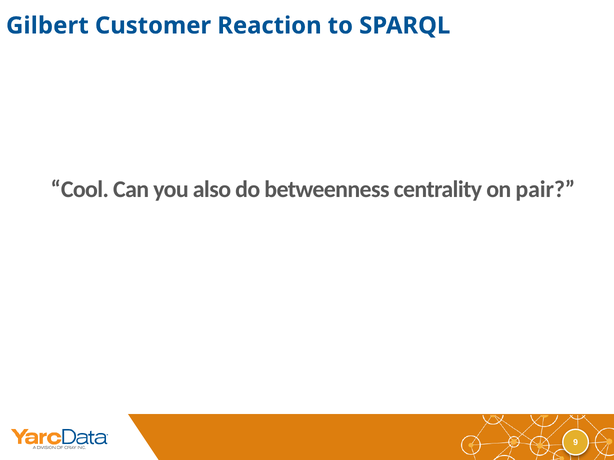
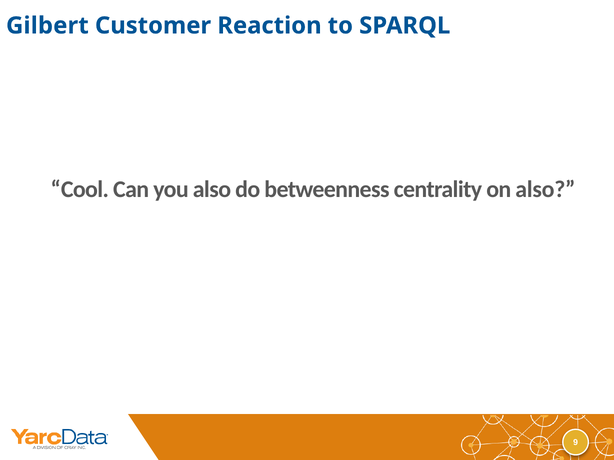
on pair: pair -> also (545, 189)
